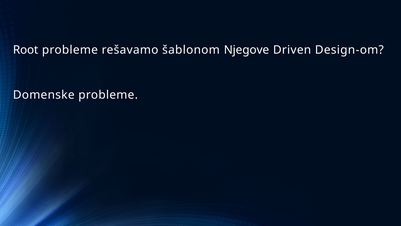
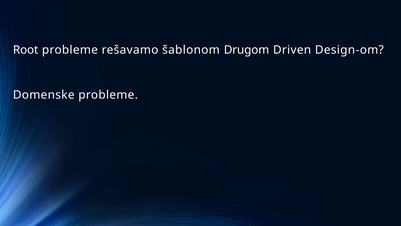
Njegove: Njegove -> Drugom (247, 50)
